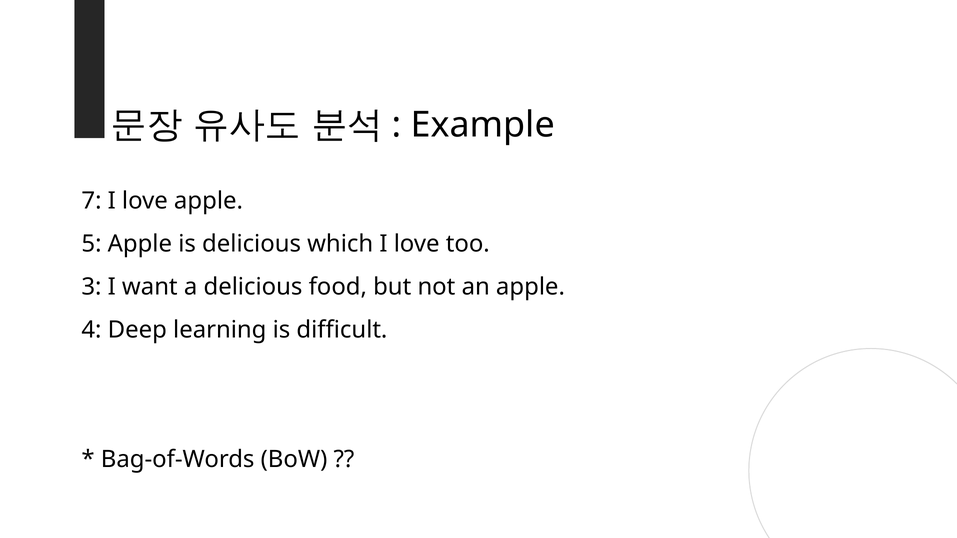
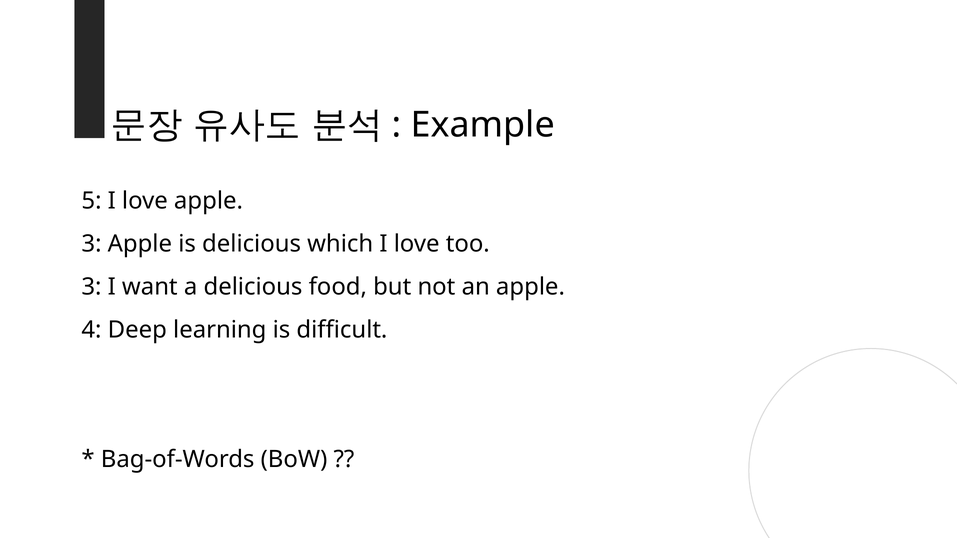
7: 7 -> 5 (92, 201)
5: 5 -> 3 (92, 244)
